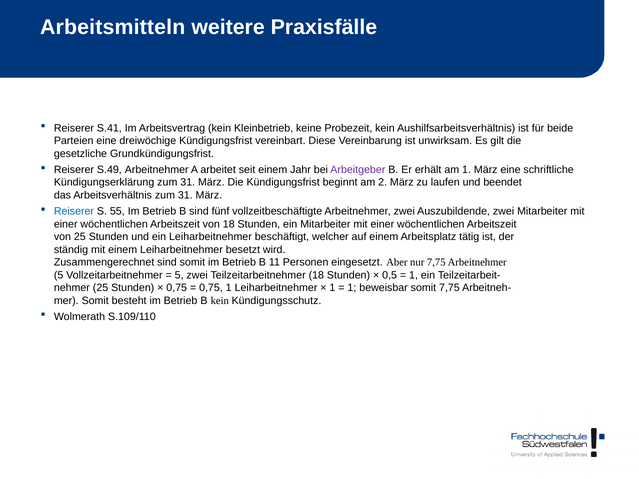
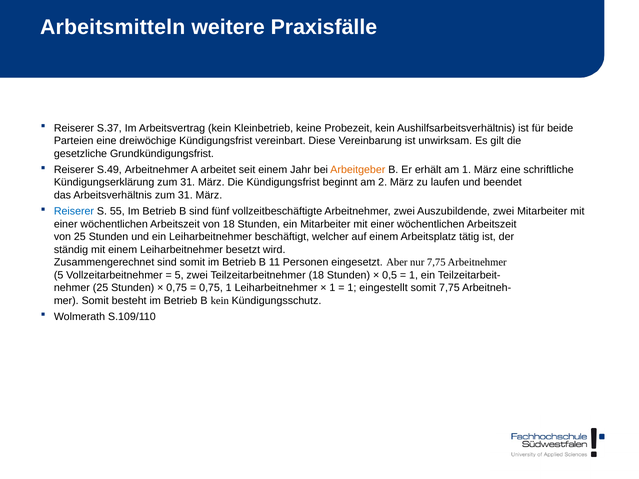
S.41: S.41 -> S.37 (109, 128)
Arbeitgeber colour: purple -> orange (358, 170)
beweisbar: beweisbar -> eingestellt (384, 288)
